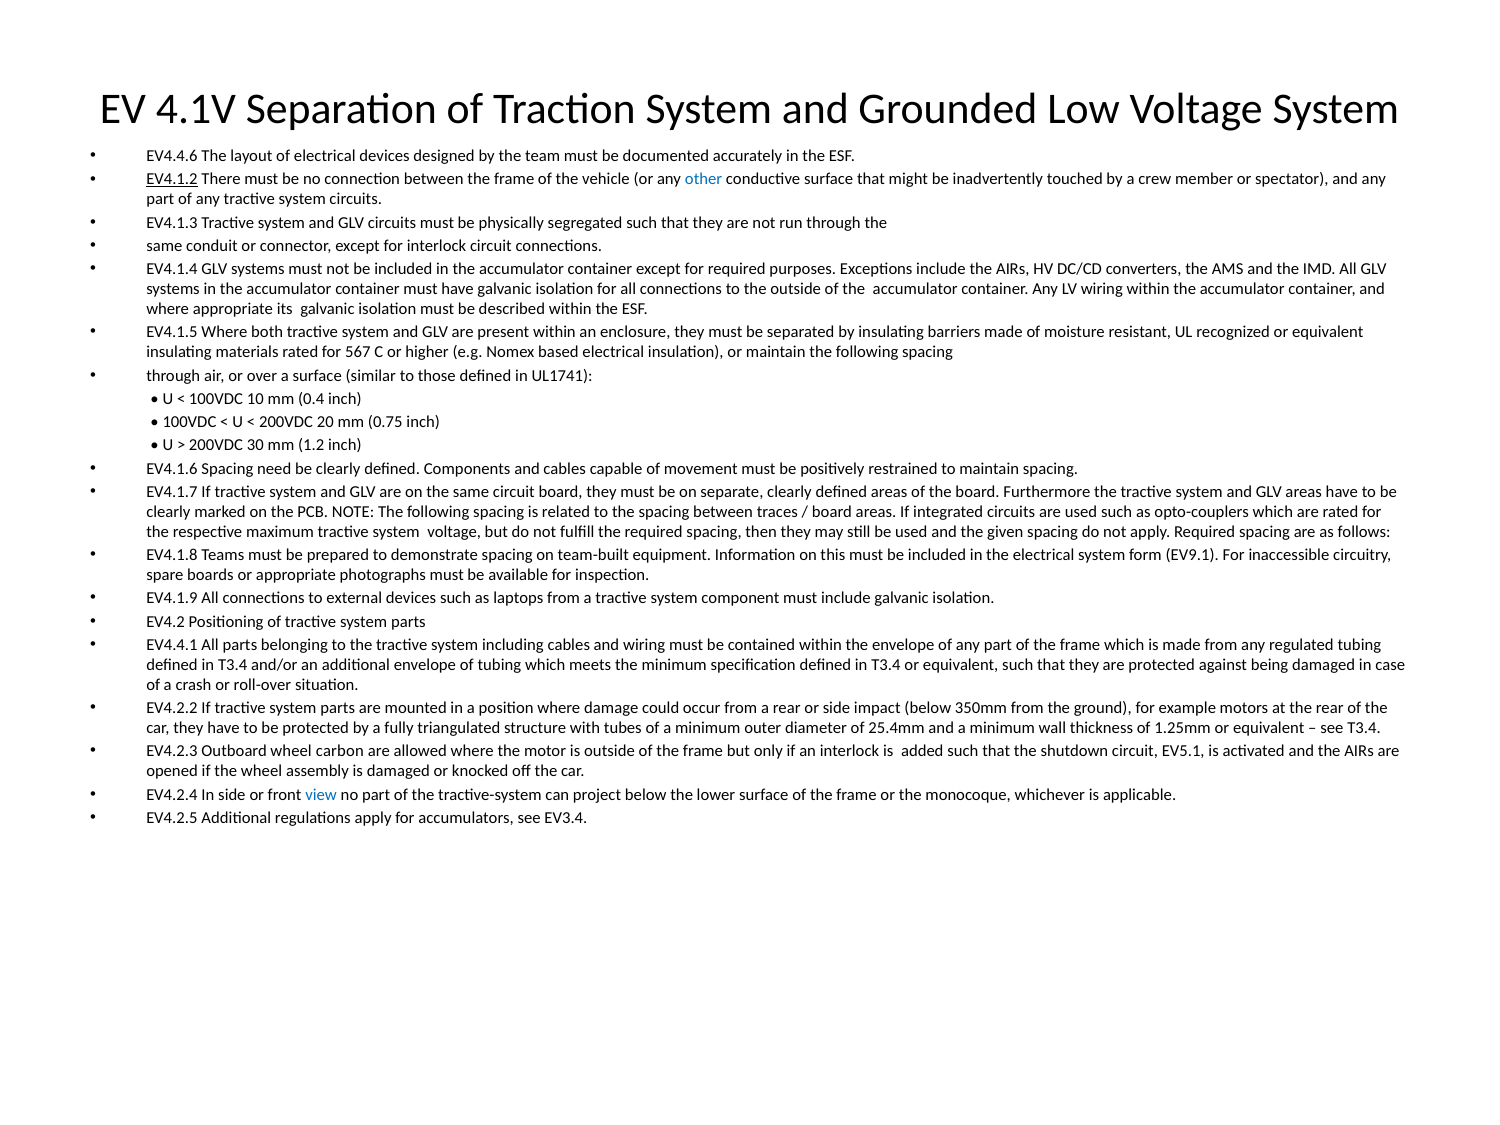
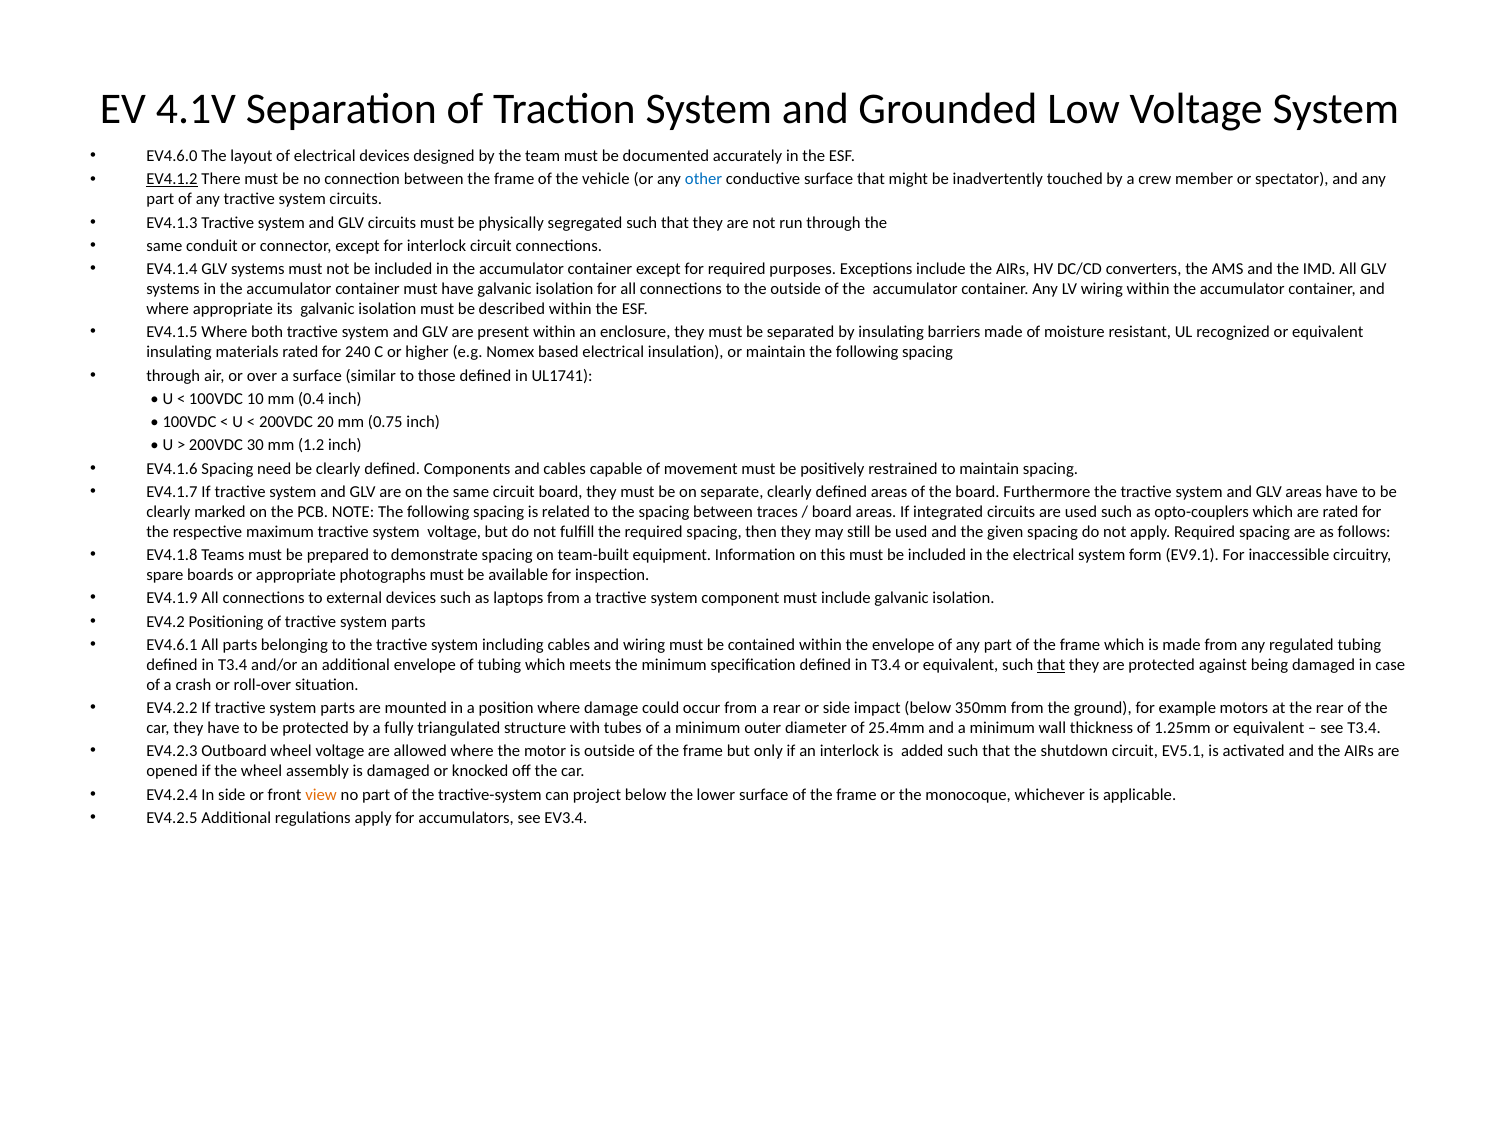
EV4.4.6: EV4.4.6 -> EV4.6.0 (172, 156)
567: 567 -> 240 (358, 352)
EV4.4.1: EV4.4.1 -> EV4.6.1 (172, 645)
that underline: none -> present (1051, 665)
wheel carbon: carbon -> voltage (340, 751)
view colour: blue -> orange (321, 795)
